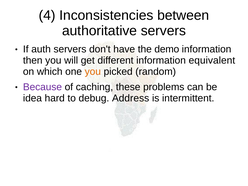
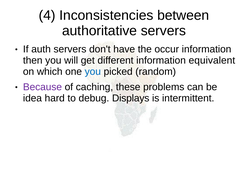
demo: demo -> occur (167, 49)
you colour: orange -> blue (93, 72)
Address: Address -> Displays (131, 98)
